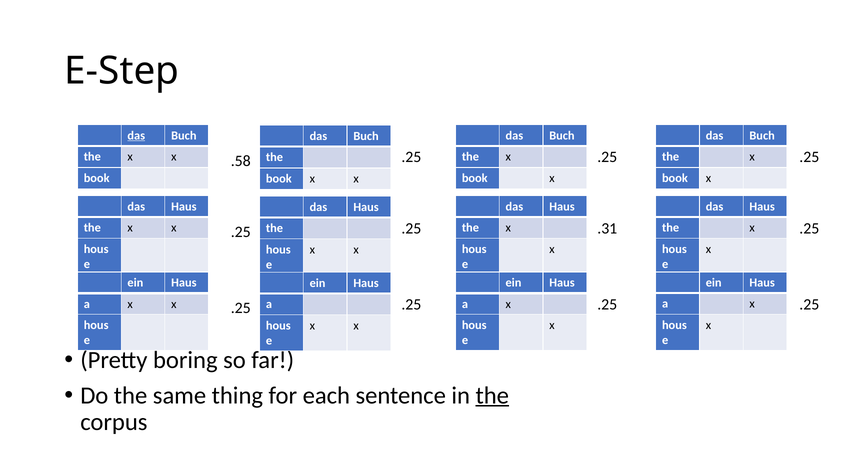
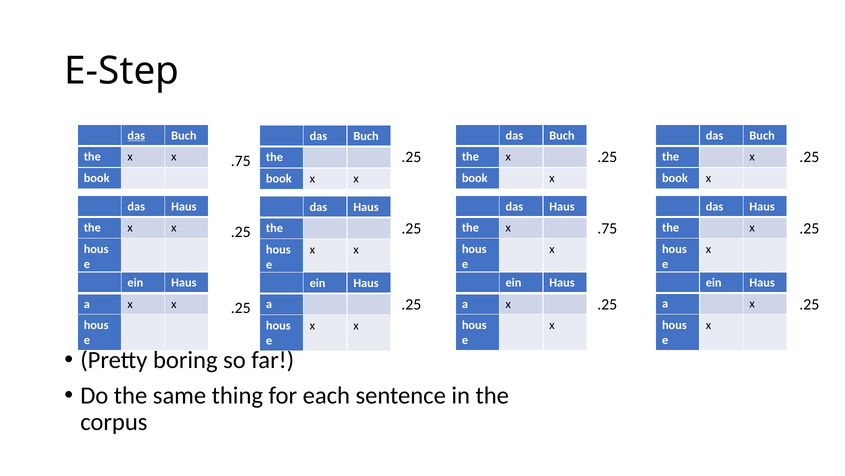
.58: .58 -> .75 (241, 161)
.25 .31: .31 -> .75 (607, 228)
the underline: present -> none (492, 395)
